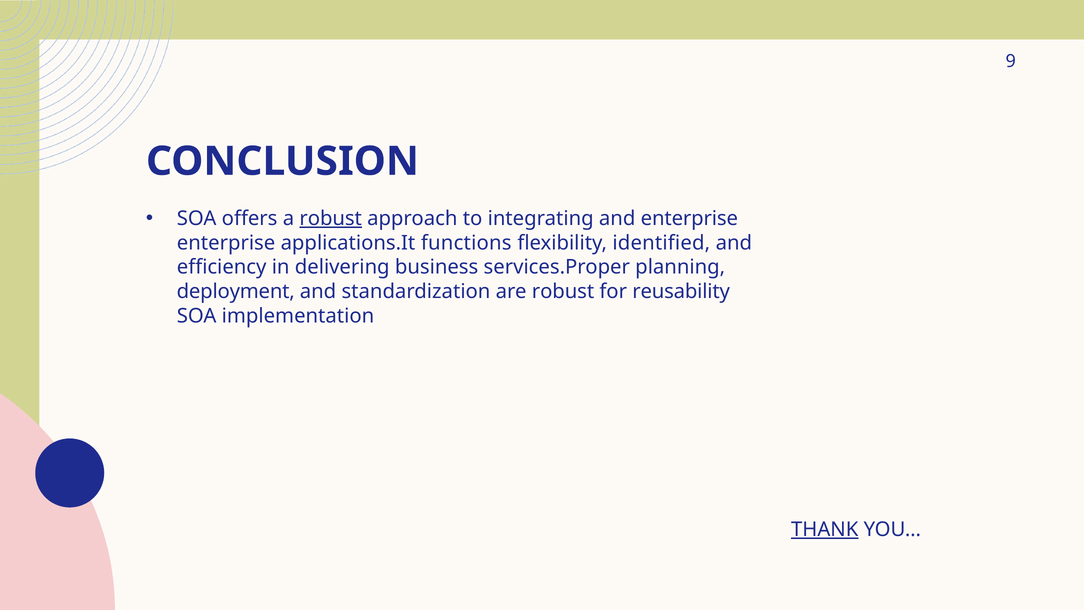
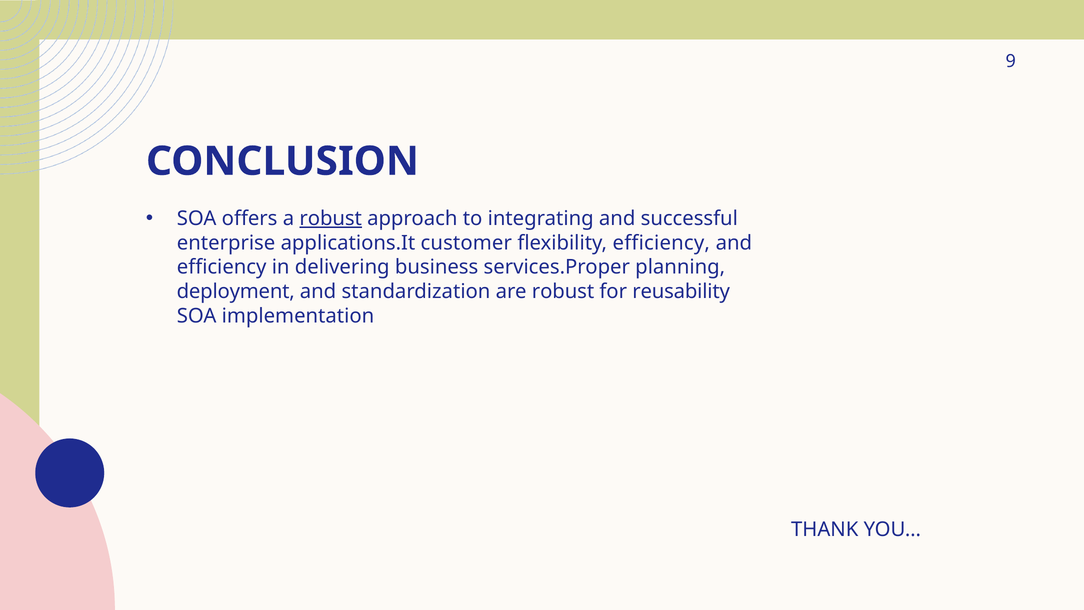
and enterprise: enterprise -> successful (689, 218)
functions: functions -> customer (466, 243)
flexibility identified: identified -> efficiency (661, 243)
THANK underline: present -> none (825, 529)
